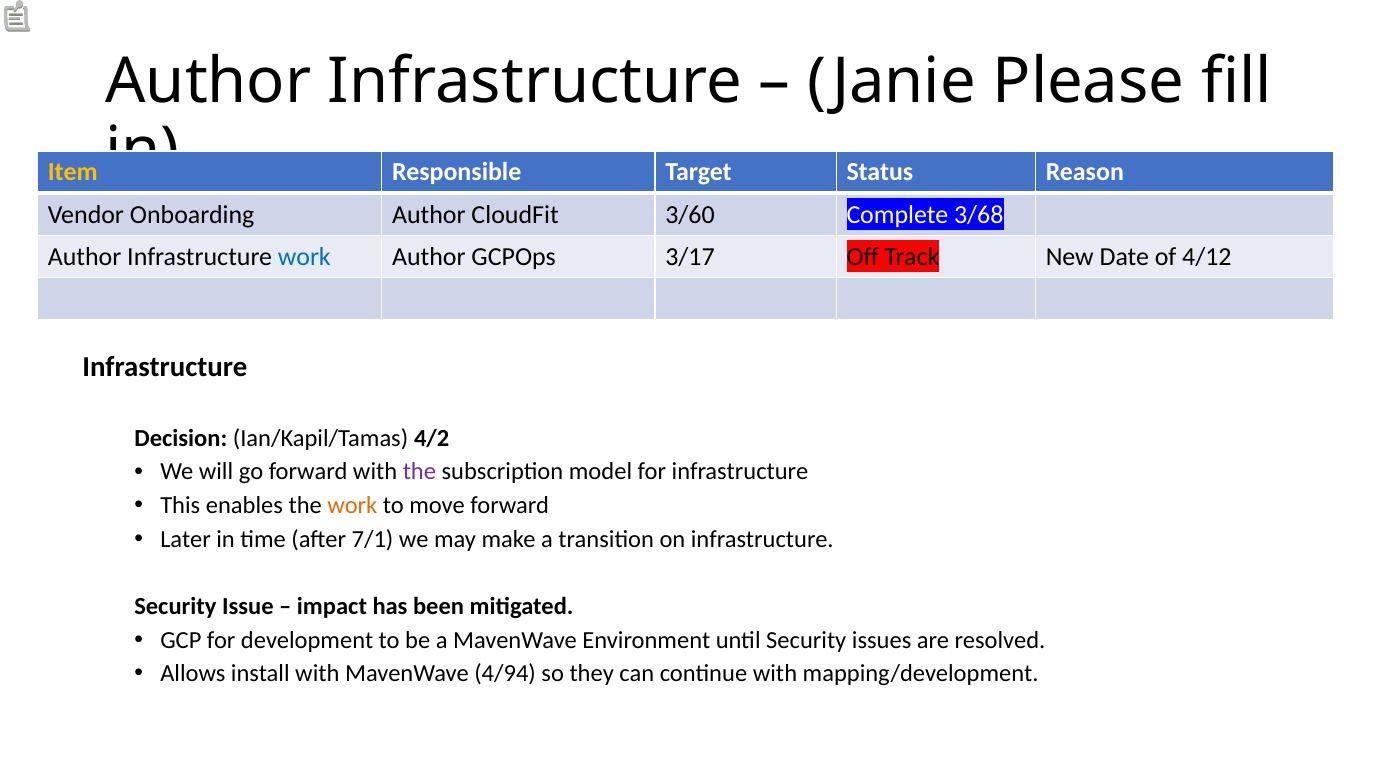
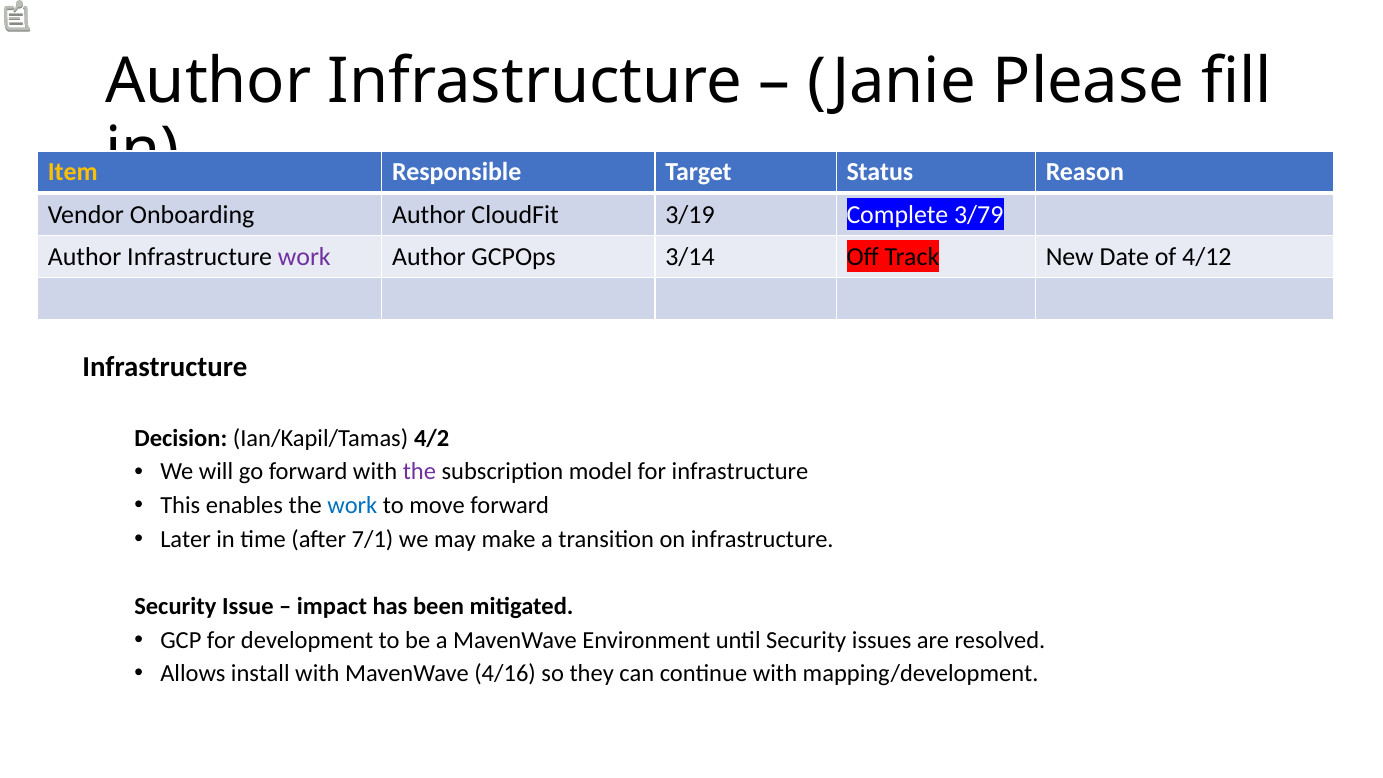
3/60: 3/60 -> 3/19 (690, 214)
3/68: 3/68 -> 3/79 (979, 214)
work colour: blue -> purple (304, 257)
3/17: 3/17 -> 3/14 (690, 257)
work colour: orange -> blue (352, 505)
4/94: 4/94 -> 4/16 (505, 674)
